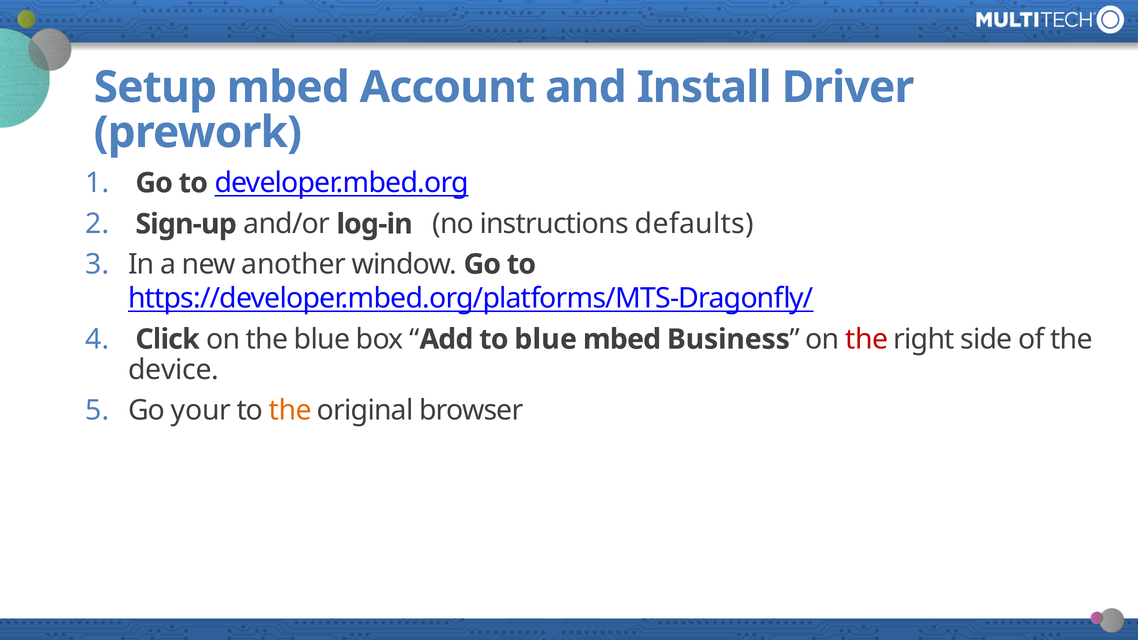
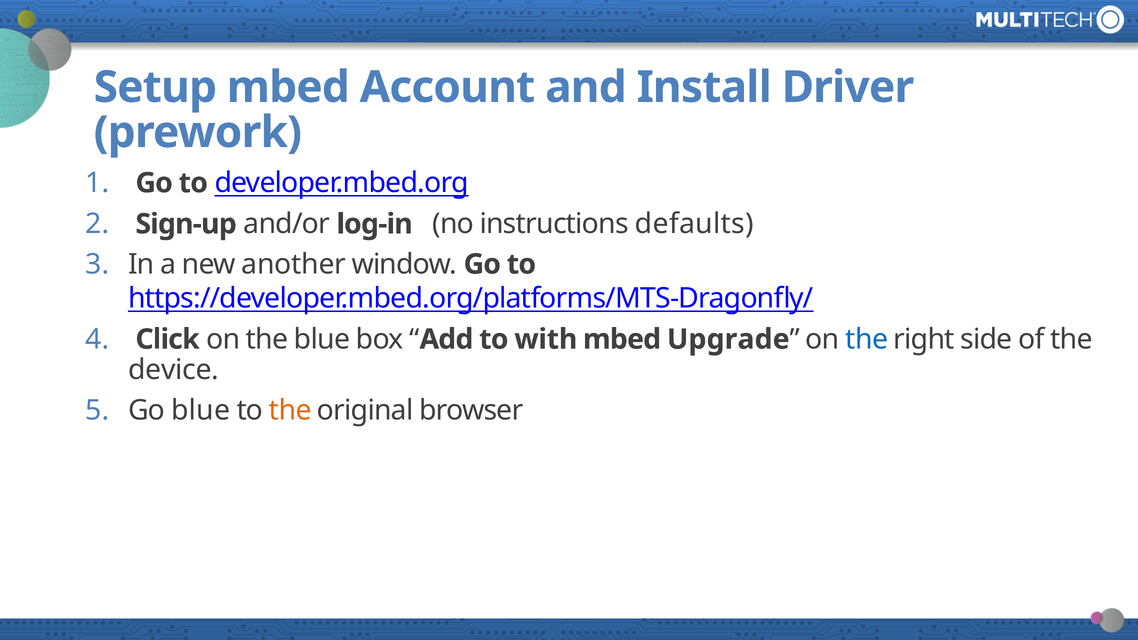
to blue: blue -> with (546, 339)
Business: Business -> Upgrade (728, 339)
the colour: red -> blue (867, 339)
Go your: your -> blue (201, 410)
